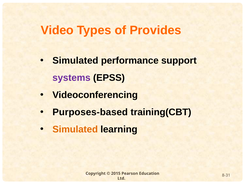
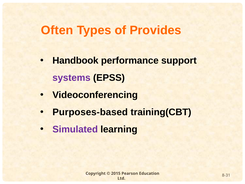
Video: Video -> Often (57, 30)
Simulated: Simulated -> Handbook (75, 61)
Simulated colour: orange -> purple (75, 129)
